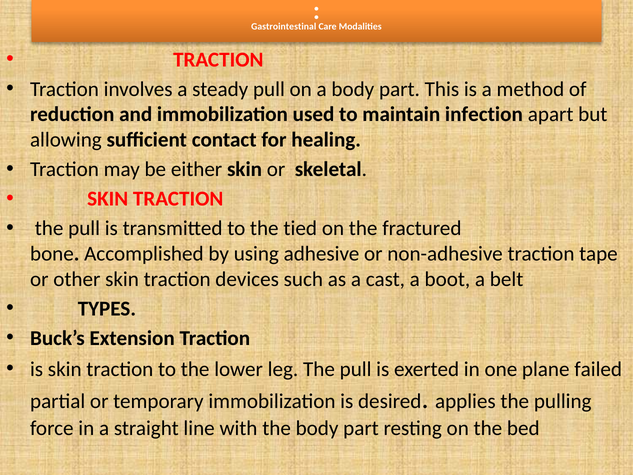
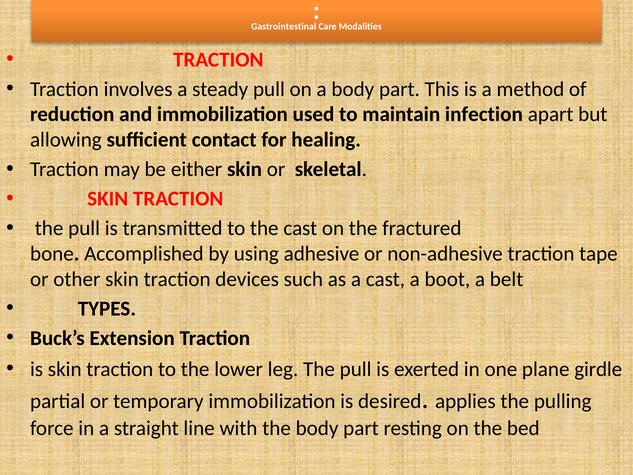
the tied: tied -> cast (300, 228)
failed: failed -> girdle (598, 369)
